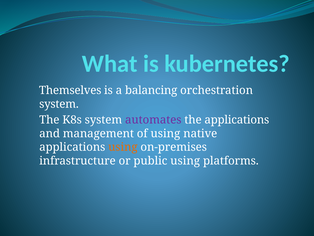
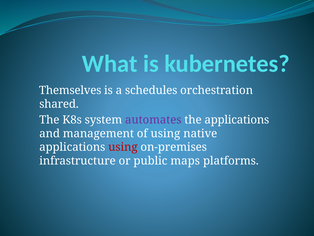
balancing: balancing -> schedules (151, 90)
system: system -> shared (59, 104)
using colour: orange -> red (123, 147)
public using: using -> maps (185, 161)
